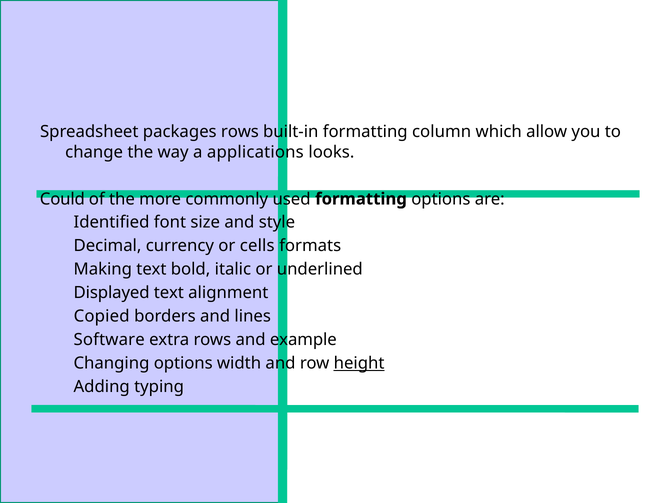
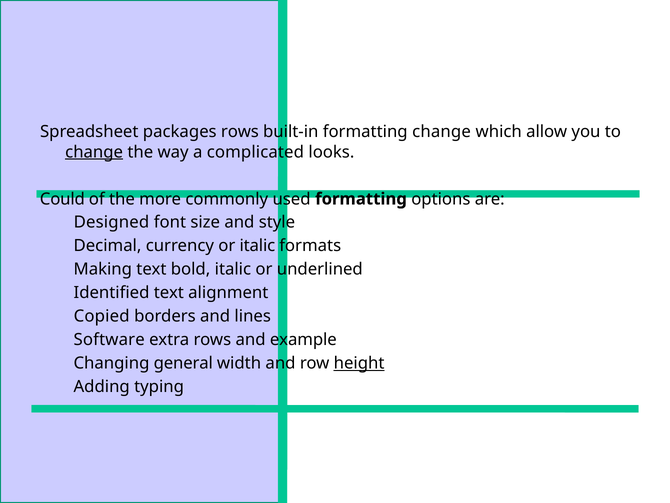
formatting column: column -> change (442, 132)
change underline: none -> present (94, 152)
applications: applications -> complicated (255, 152)
Identified: Identified -> Designed (111, 222)
or cells: cells -> italic (257, 246)
Displayed: Displayed -> Identified (112, 293)
Changing options: options -> general (183, 363)
